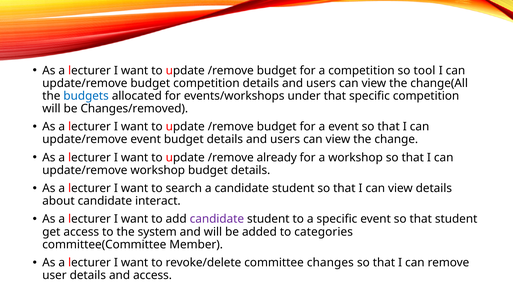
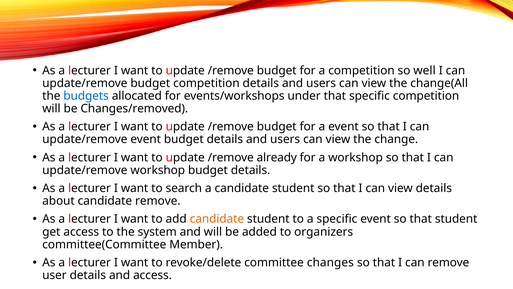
tool: tool -> well (425, 70)
candidate interact: interact -> remove (158, 201)
candidate colour: purple -> orange (217, 219)
categories: categories -> organizers (324, 231)
